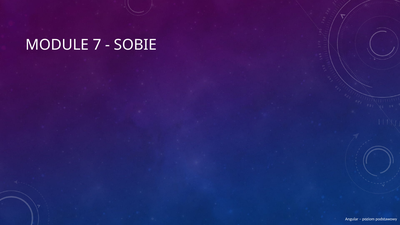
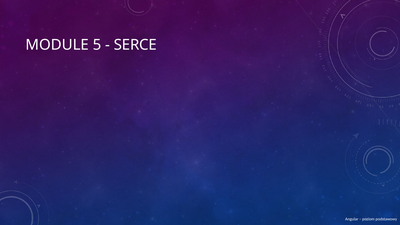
7: 7 -> 5 (97, 45)
SOBIE: SOBIE -> SERCE (135, 45)
